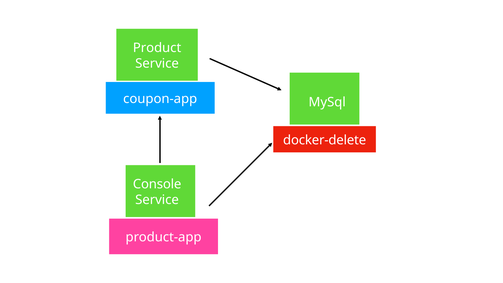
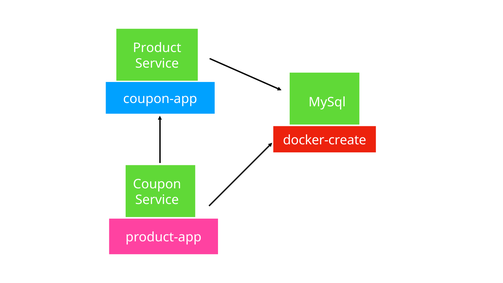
docker-delete: docker-delete -> docker-create (325, 140)
Console: Console -> Coupon (157, 184)
